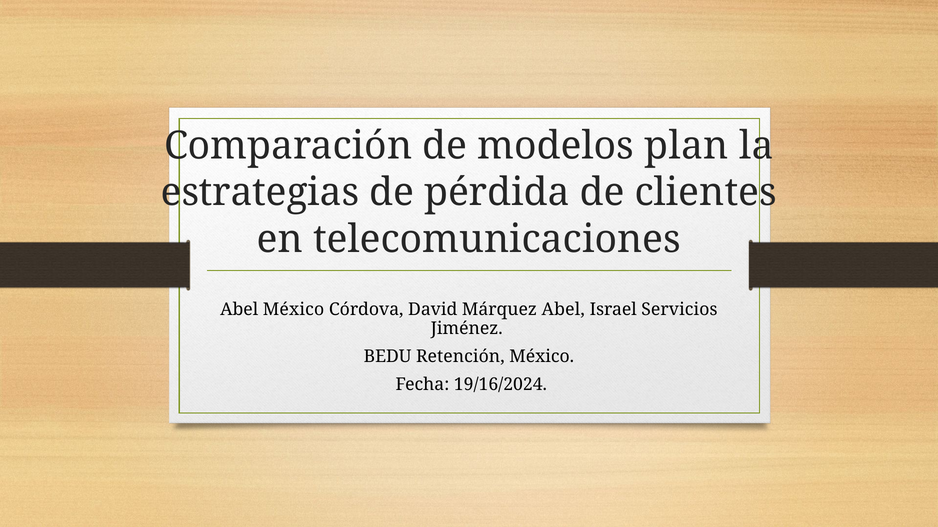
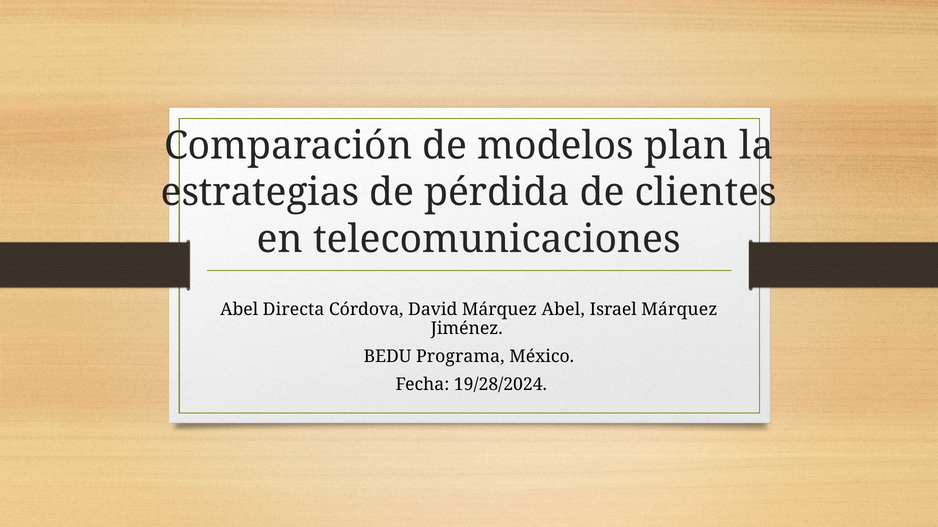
Abel México: México -> Directa (294, 310)
Israel Servicios: Servicios -> Márquez (679, 310)
Retención: Retención -> Programa (460, 357)
19/16/2024: 19/16/2024 -> 19/28/2024 (500, 385)
